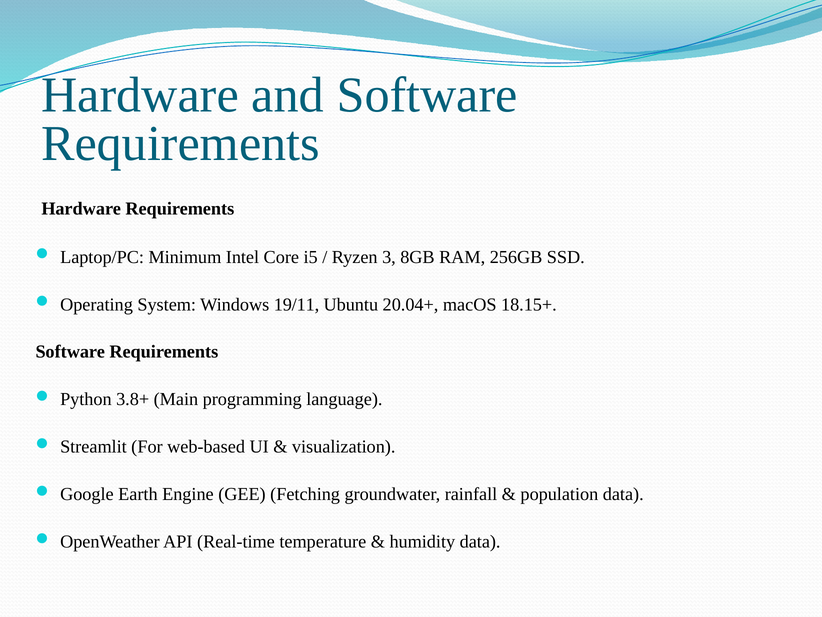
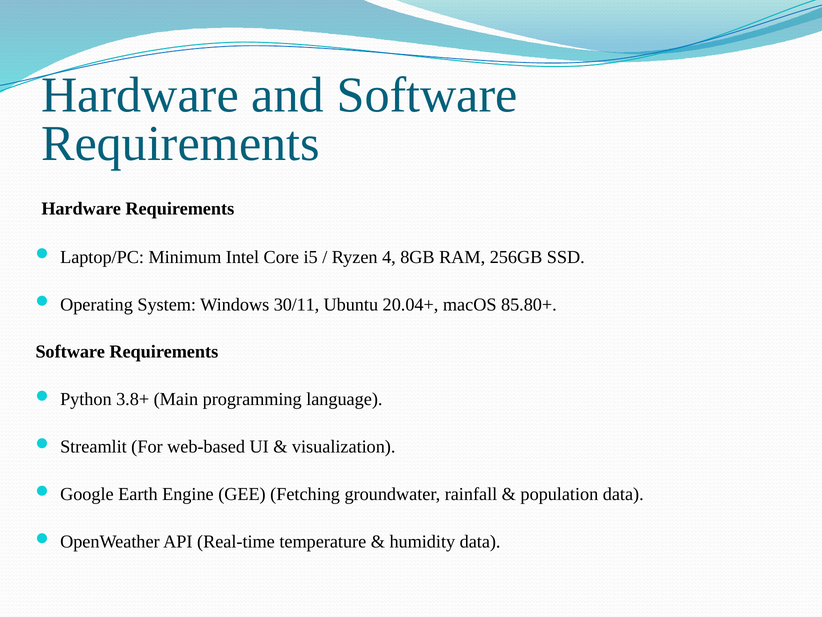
3: 3 -> 4 (389, 257)
19/11: 19/11 -> 30/11 (296, 304)
18.15+: 18.15+ -> 85.80+ (529, 304)
